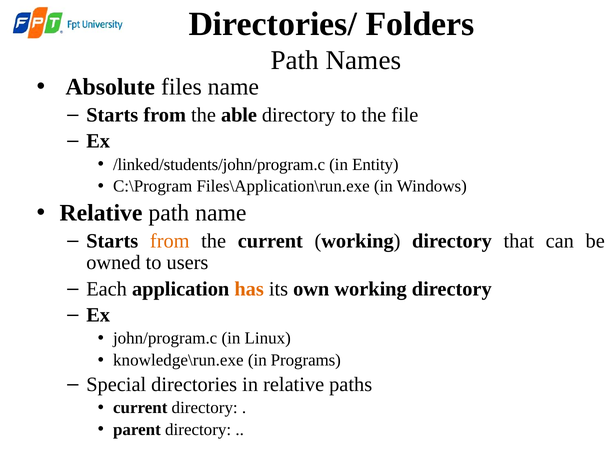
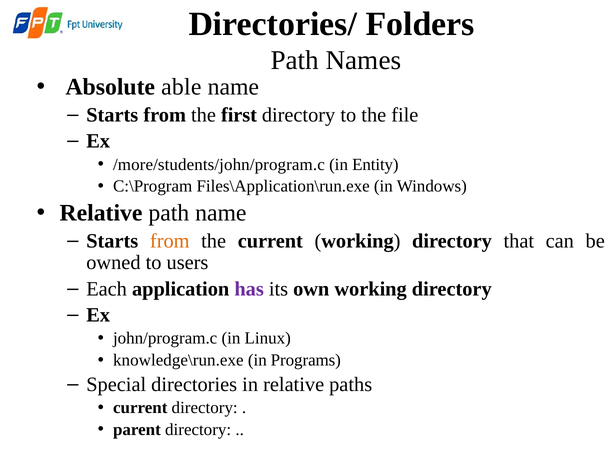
files: files -> able (181, 87)
able: able -> first (239, 115)
/linked/students/john/program.c: /linked/students/john/program.c -> /more/students/john/program.c (219, 165)
has colour: orange -> purple (249, 289)
